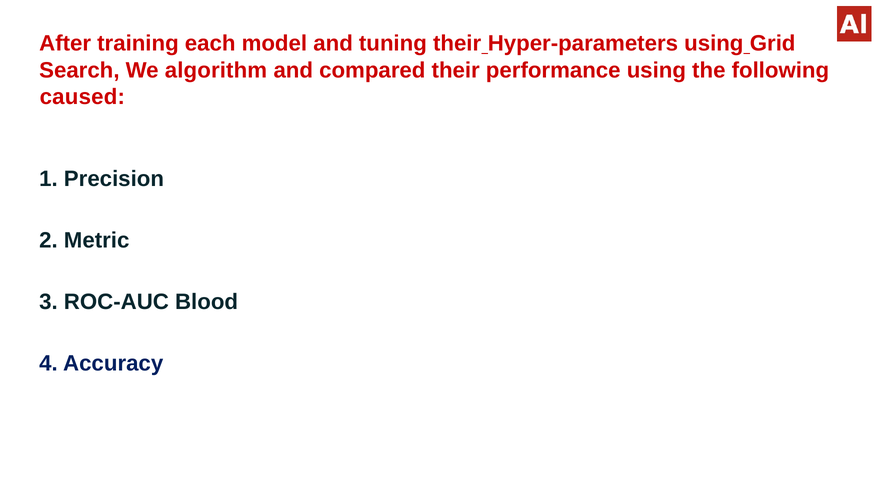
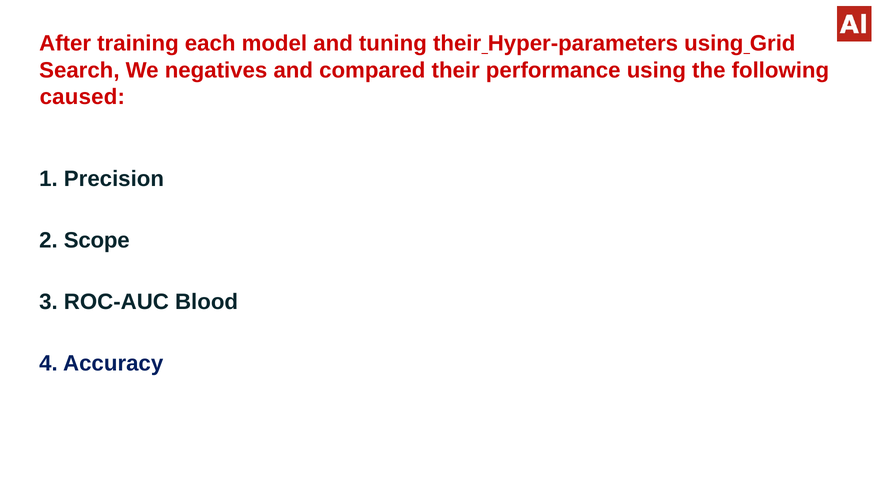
algorithm: algorithm -> negatives (216, 70)
Metric: Metric -> Scope (97, 240)
